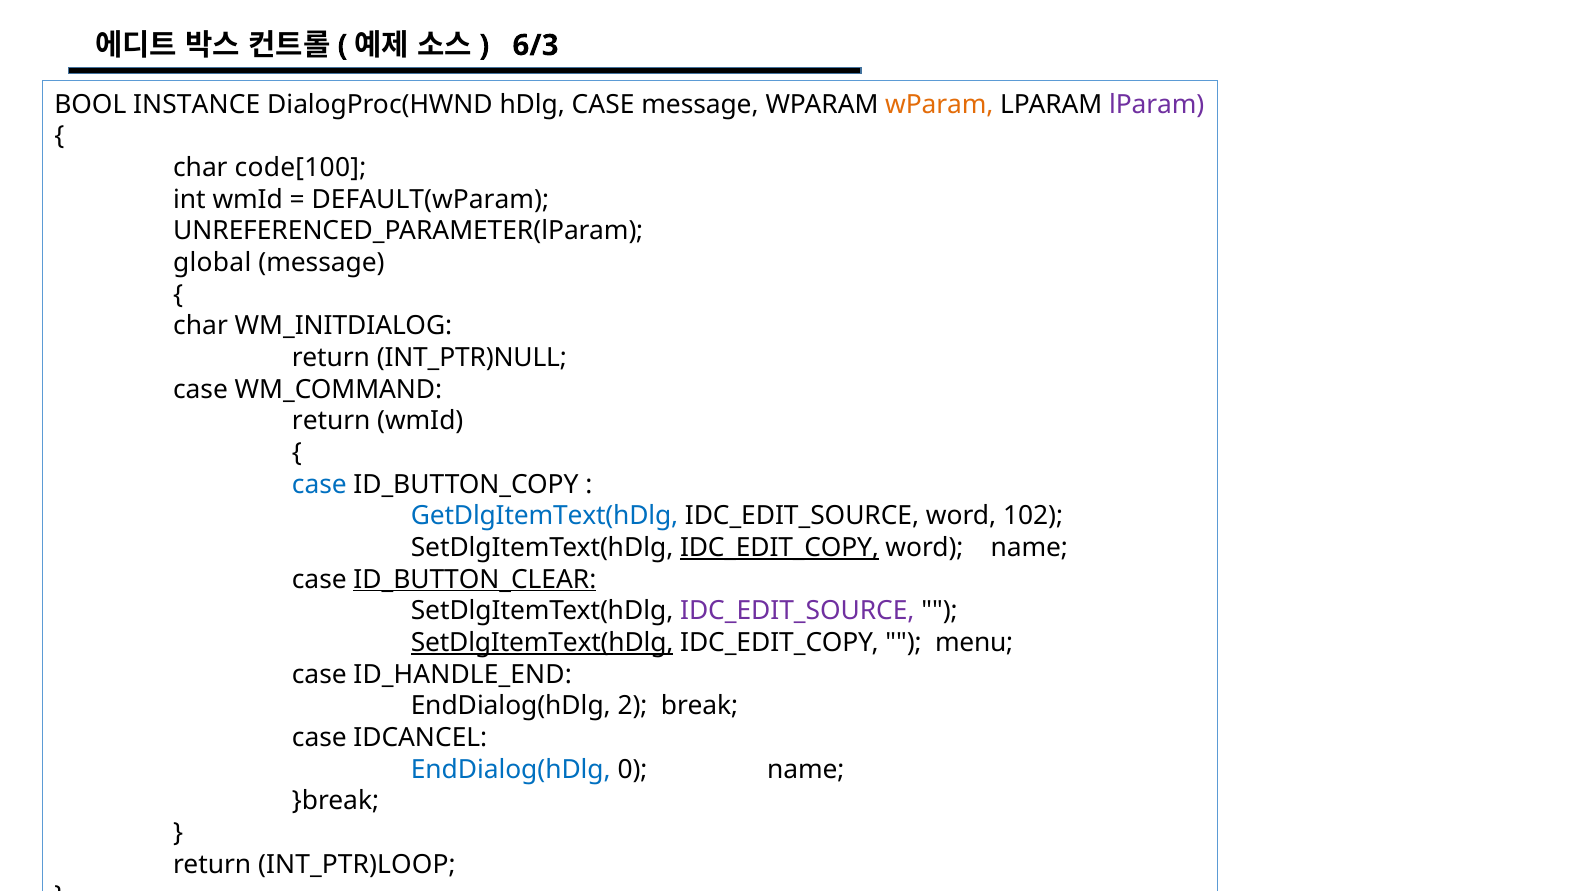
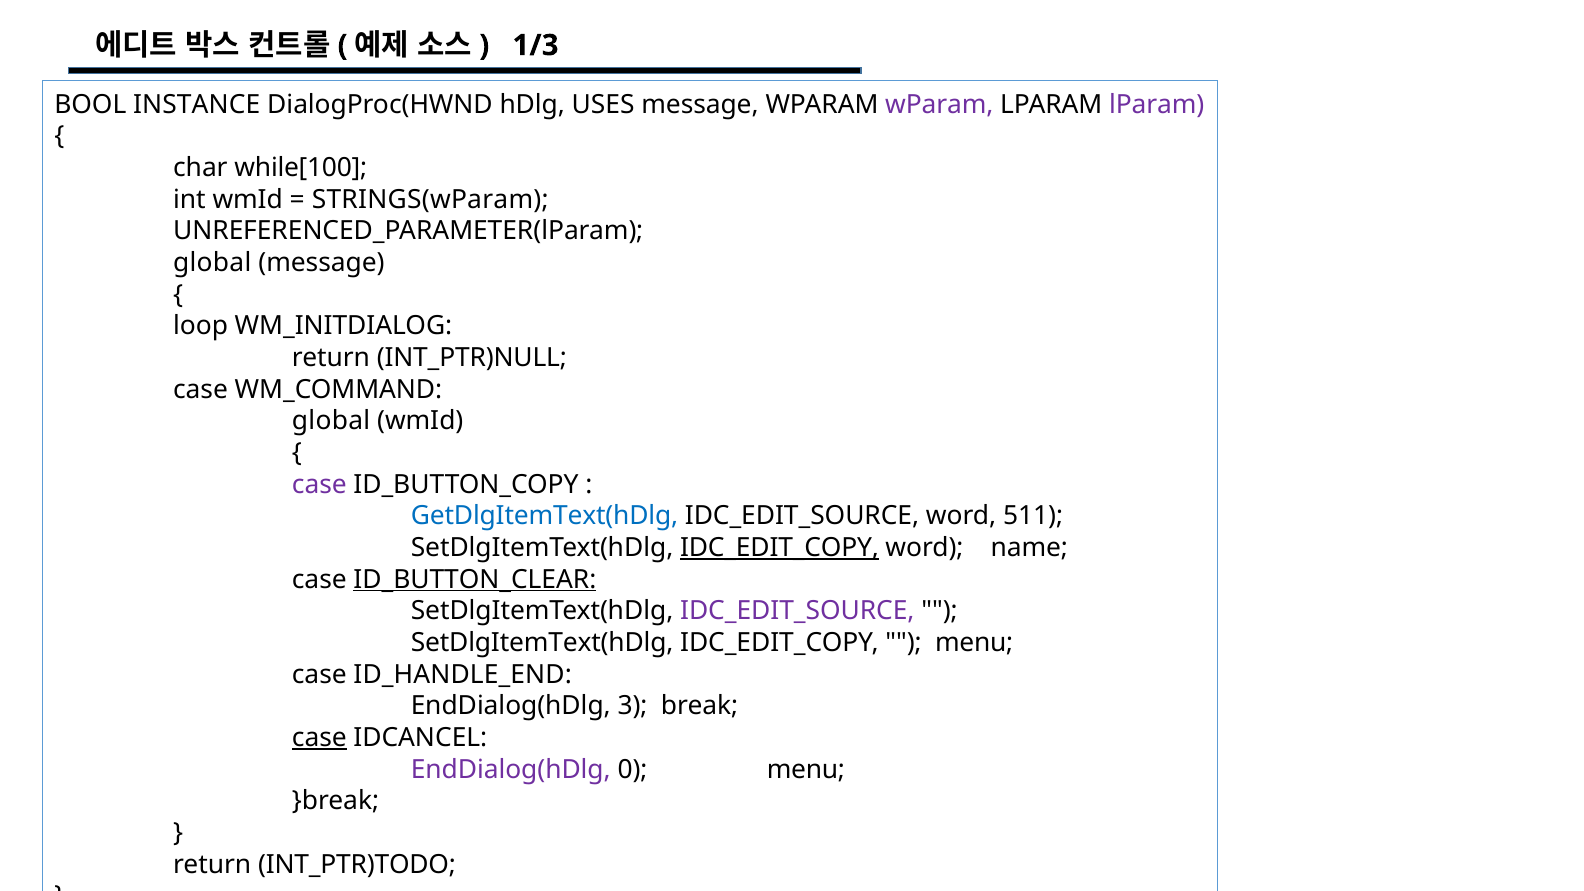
6/3: 6/3 -> 1/3 (536, 45)
hDlg CASE: CASE -> USES (603, 104)
wParam colour: orange -> purple (939, 104)
code[100: code[100 -> while[100 (301, 168)
DEFAULT(wParam: DEFAULT(wParam -> STRINGS(wParam (430, 199)
char: char -> loop (201, 326)
return: return -> global (331, 421)
case colour: blue -> purple (319, 484)
102: 102 -> 511 (1033, 516)
SetDlgItemText(hDlg underline: present -> none (542, 643)
2: 2 -> 3 (633, 706)
case underline: none -> present (319, 738)
EndDialog(hDlg colour: blue -> purple (511, 769)
0 name: name -> menu (806, 769)
INT_PTR)LOOP: INT_PTR)LOOP -> INT_PTR)TODO (357, 864)
